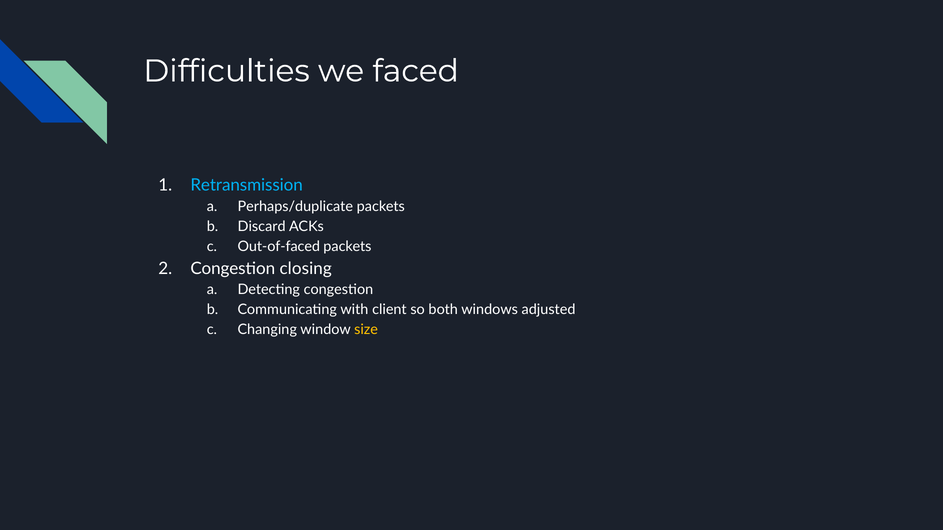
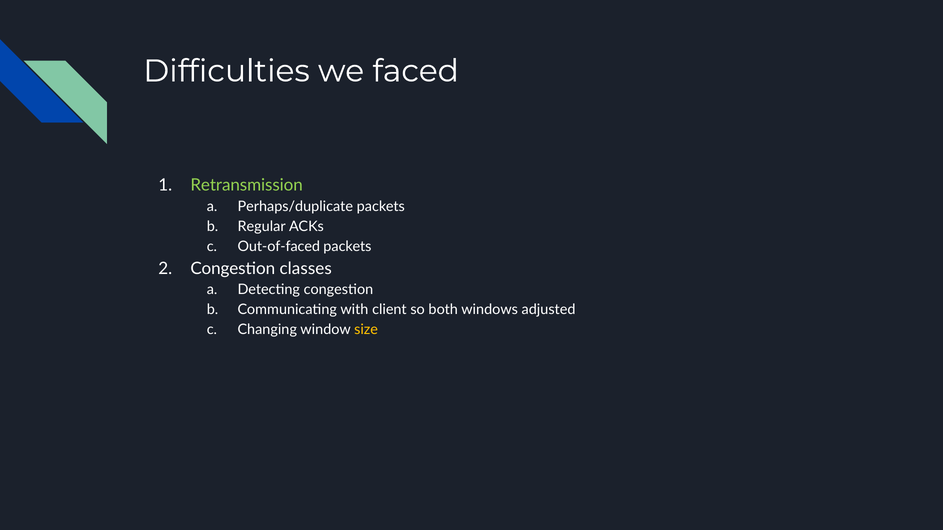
Retransmission colour: light blue -> light green (247, 186)
Discard: Discard -> Regular (262, 227)
closing: closing -> classes (306, 269)
